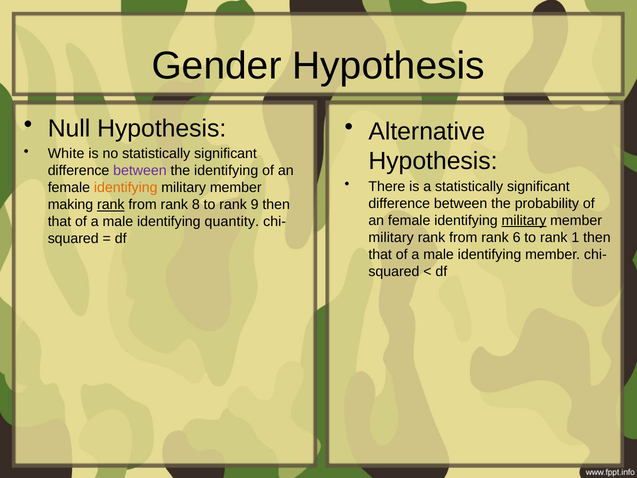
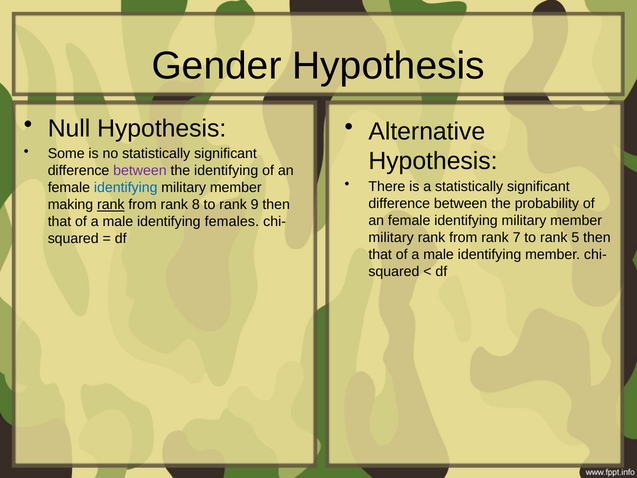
White: White -> Some (66, 154)
identifying colour: orange -> blue (126, 188)
military underline: present -> none (524, 220)
quantity: quantity -> females (232, 222)
6: 6 -> 7 (517, 237)
1: 1 -> 5 (575, 237)
